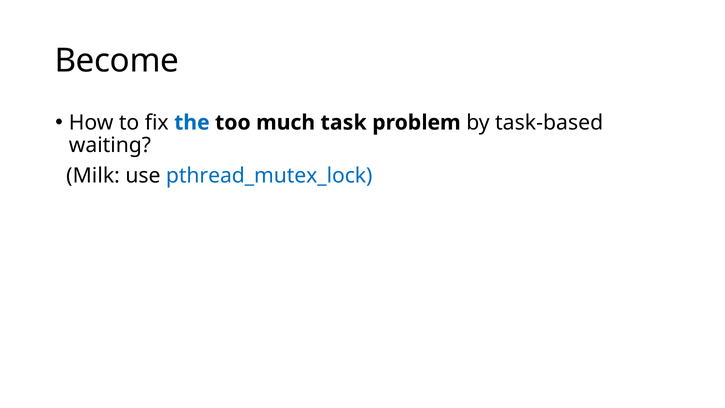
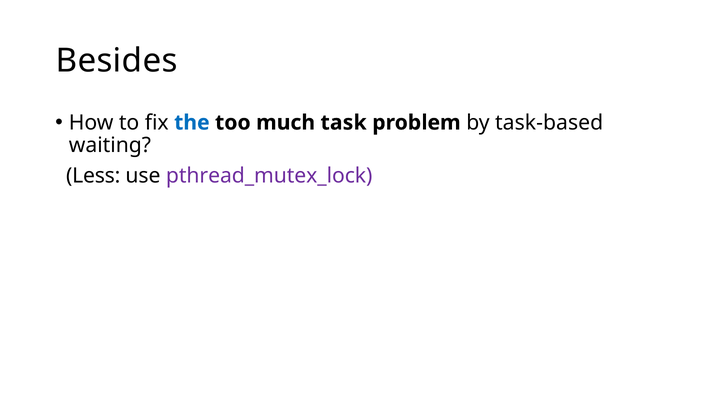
Become: Become -> Besides (117, 61)
Milk: Milk -> Less (93, 176)
pthread_mutex_lock colour: blue -> purple (269, 176)
